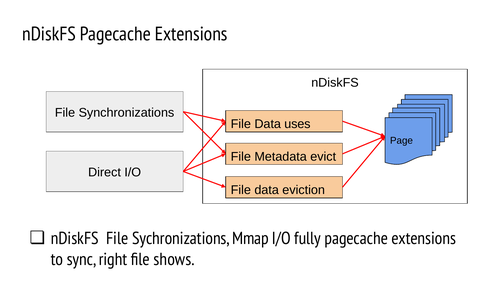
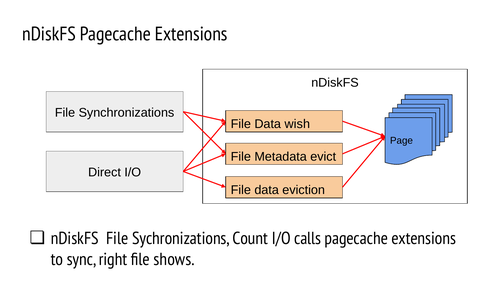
uses: uses -> wish (297, 124)
Mmap: Mmap -> Count (250, 238)
fully: fully -> calls (308, 238)
